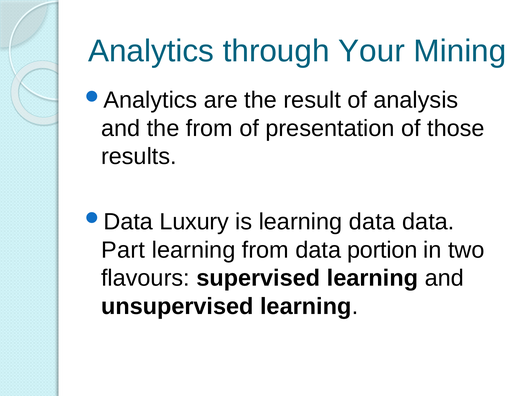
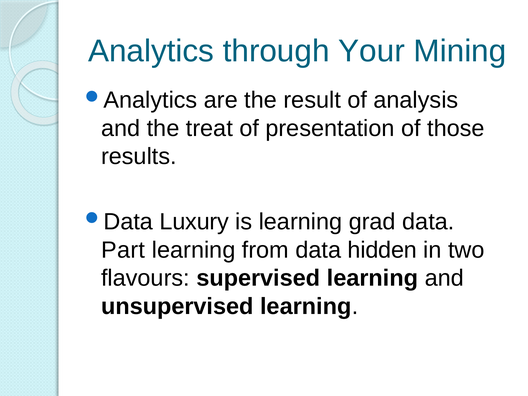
the from: from -> treat (209, 128)
learning data: data -> grad (372, 222)
portion: portion -> hidden (382, 250)
